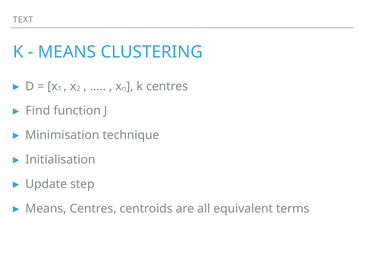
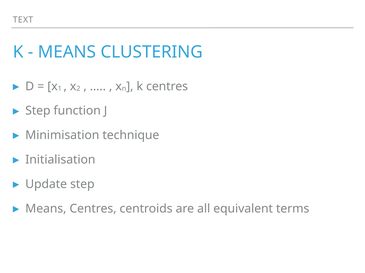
Find: Find -> Step (38, 111)
